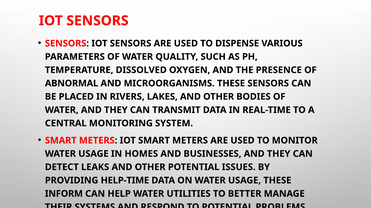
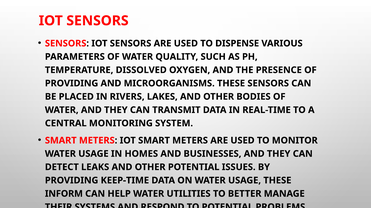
ABNORMAL: ABNORMAL -> PROVIDING (72, 84)
HELP-TIME: HELP-TIME -> KEEP-TIME (125, 181)
